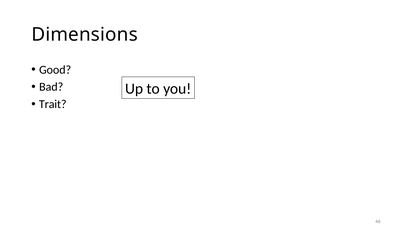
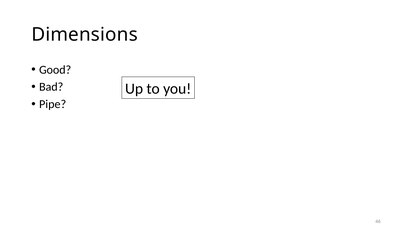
Trait: Trait -> Pipe (53, 104)
